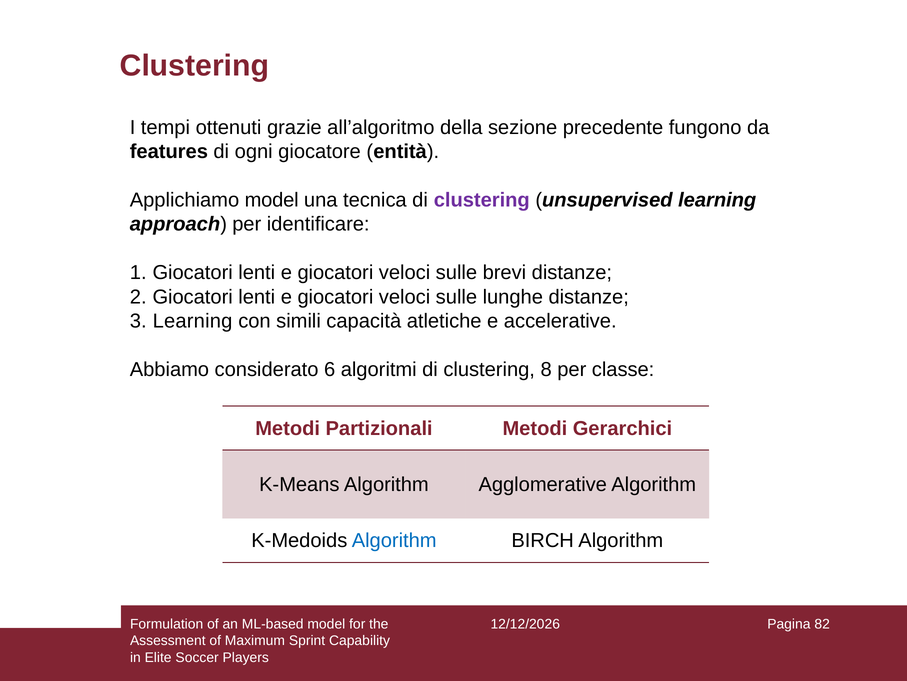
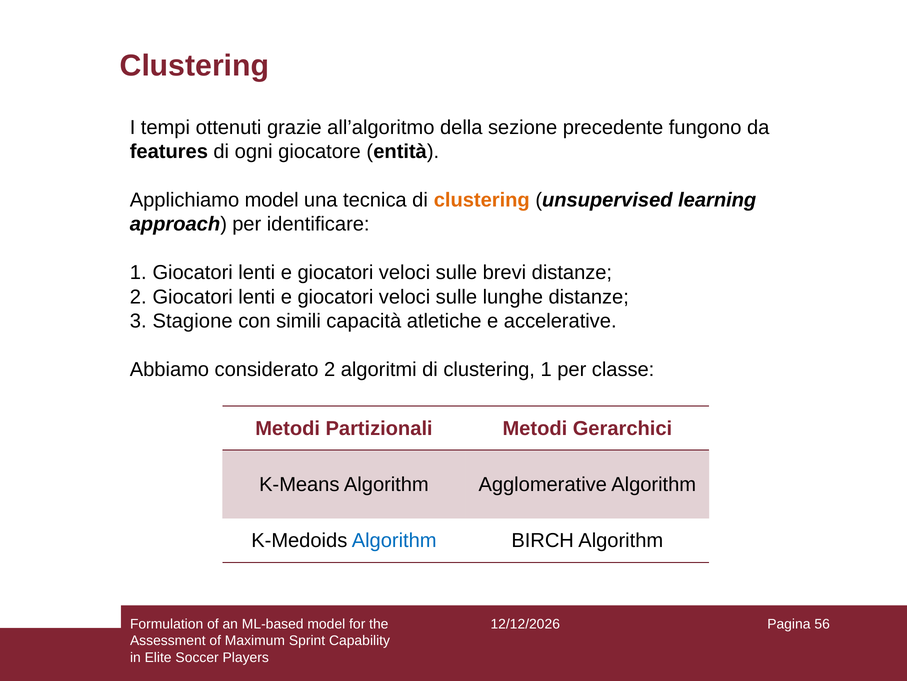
clustering colour: purple -> orange (482, 200)
Learning: Learning -> Stagione (193, 321)
considerato 6: 6 -> 2 (330, 369)
clustering 8: 8 -> 1 (546, 369)
82: 82 -> 56 (822, 624)
